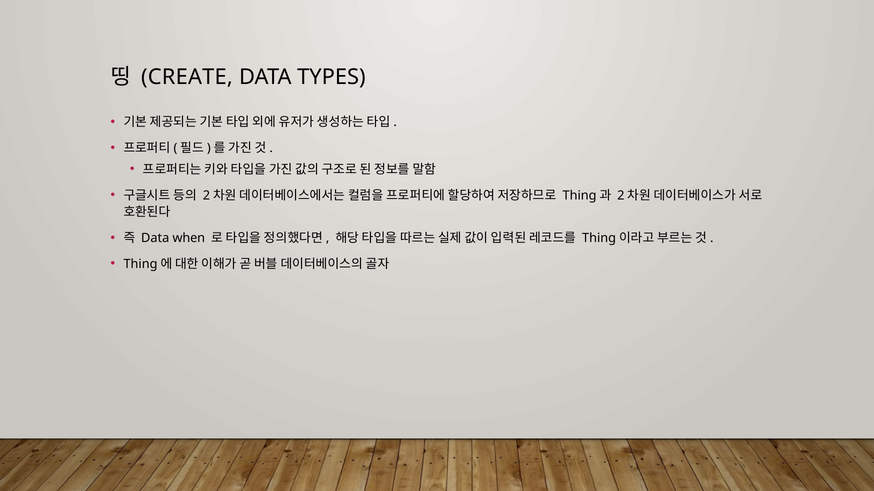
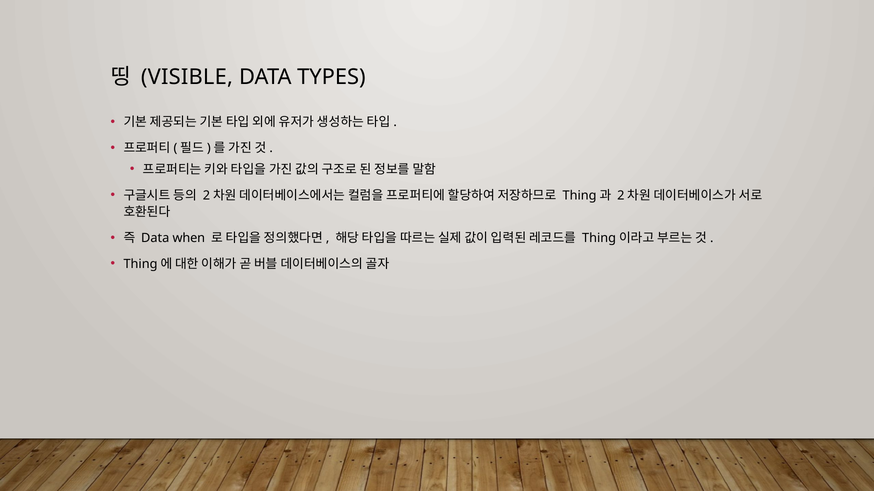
CREATE: CREATE -> VISIBLE (187, 77)
